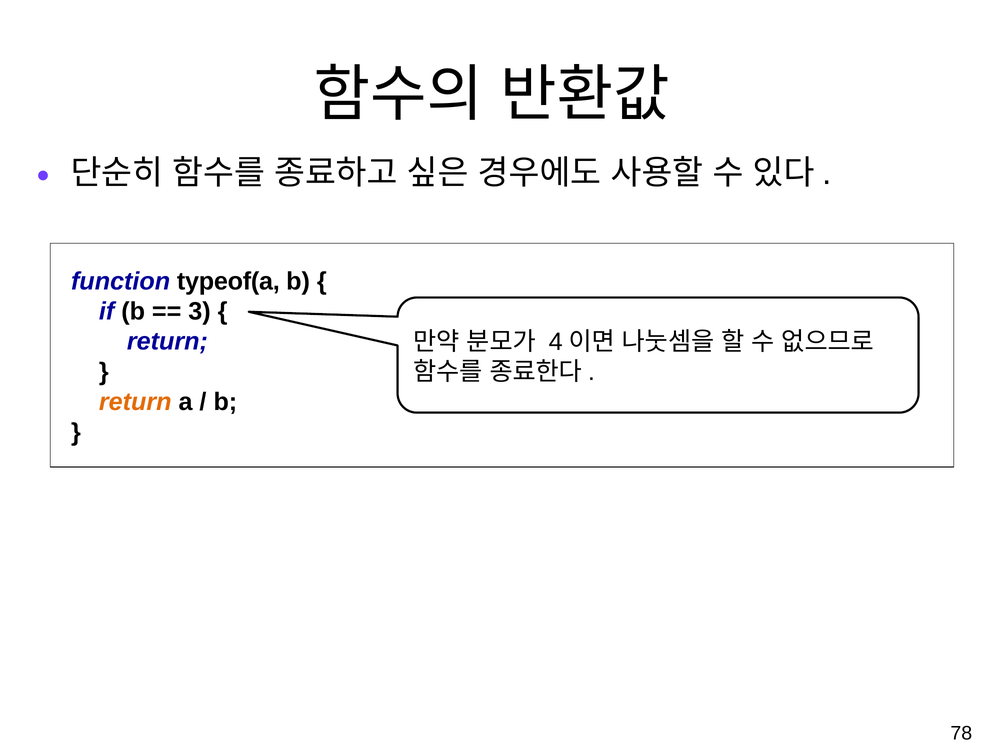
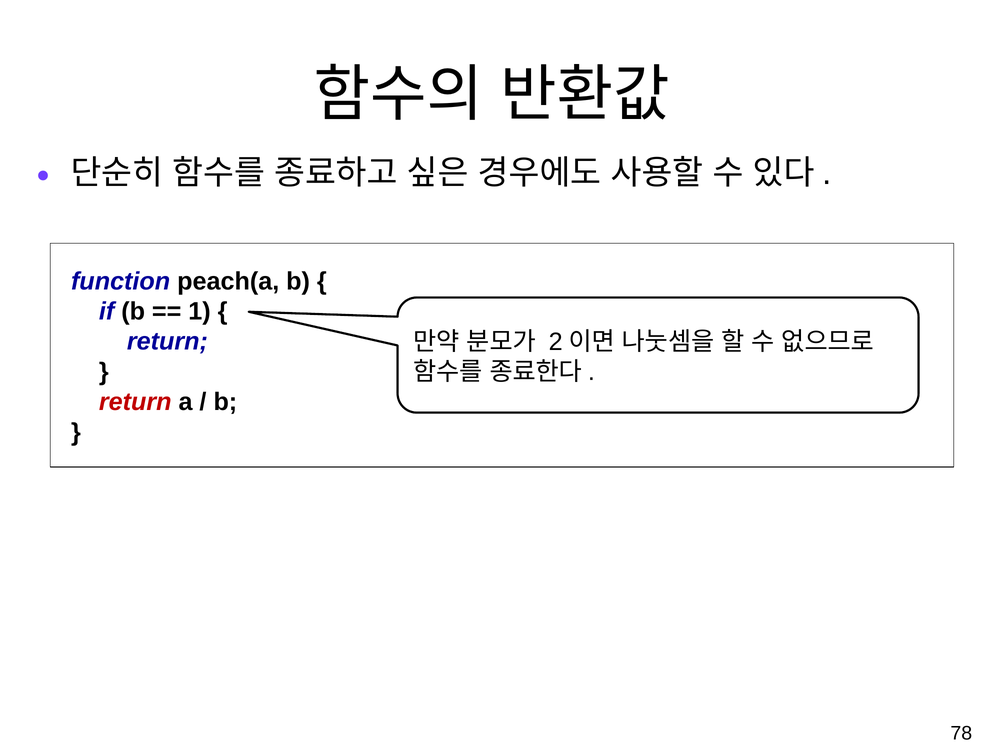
typeof(a: typeof(a -> peach(a (228, 281)
3: 3 -> 1 (200, 311)
4: 4 -> 2 (556, 342)
return colour: orange -> red (135, 402)
